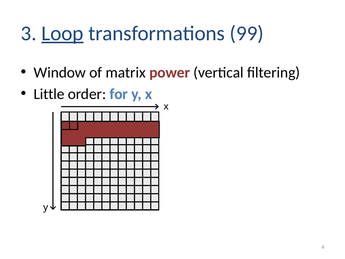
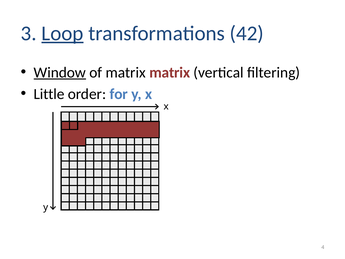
99: 99 -> 42 (247, 33)
Window underline: none -> present (60, 72)
matrix power: power -> matrix (170, 72)
